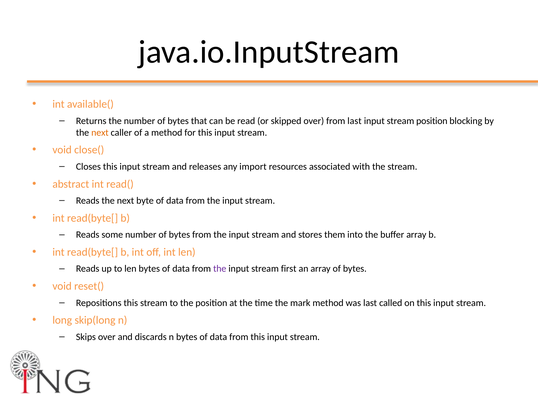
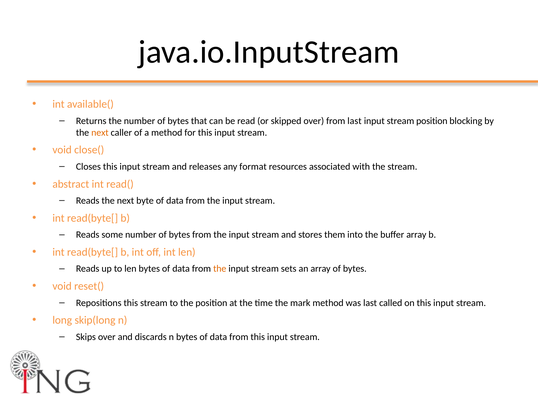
import: import -> format (253, 167)
the colour: purple -> orange (220, 269)
first: first -> sets (289, 269)
